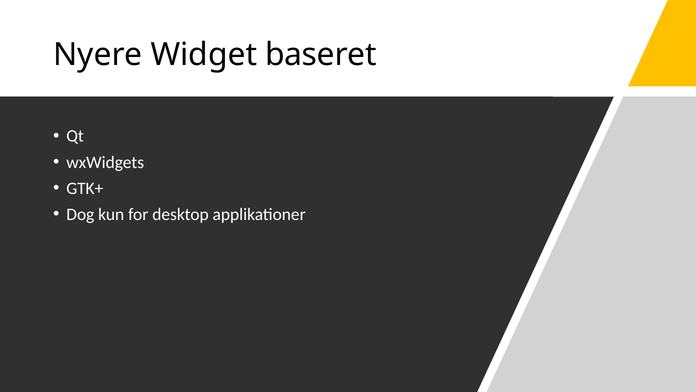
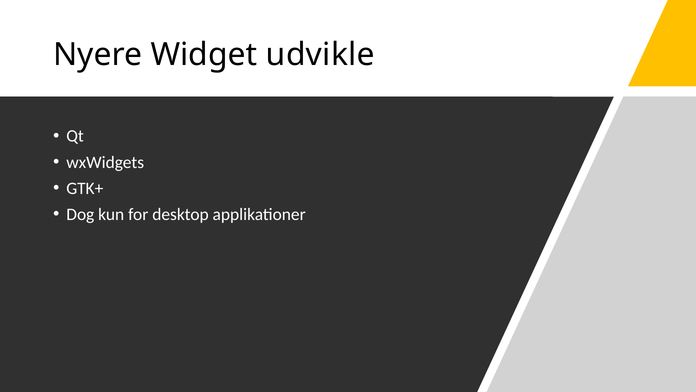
baseret: baseret -> udvikle (320, 55)
